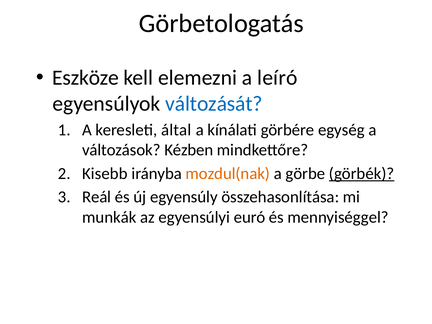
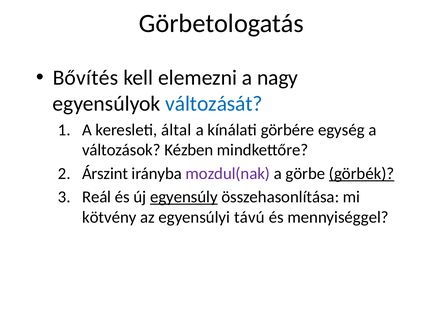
Eszköze: Eszköze -> Bővítés (85, 78)
leíró: leíró -> nagy (278, 78)
Kisebb: Kisebb -> Árszint (105, 174)
mozdul(nak colour: orange -> purple (228, 174)
egyensúly underline: none -> present (184, 197)
munkák: munkák -> kötvény (109, 217)
euró: euró -> távú (249, 217)
